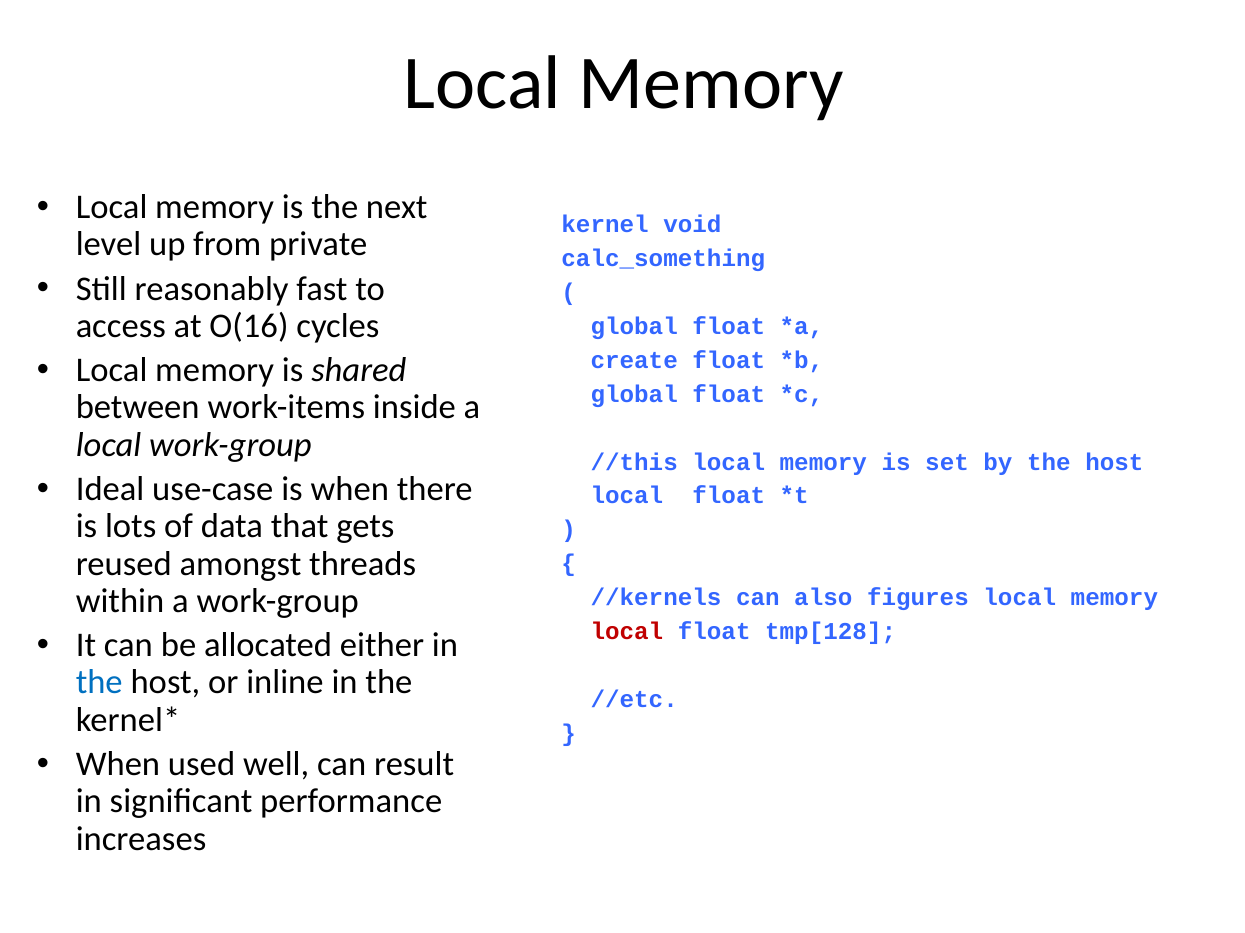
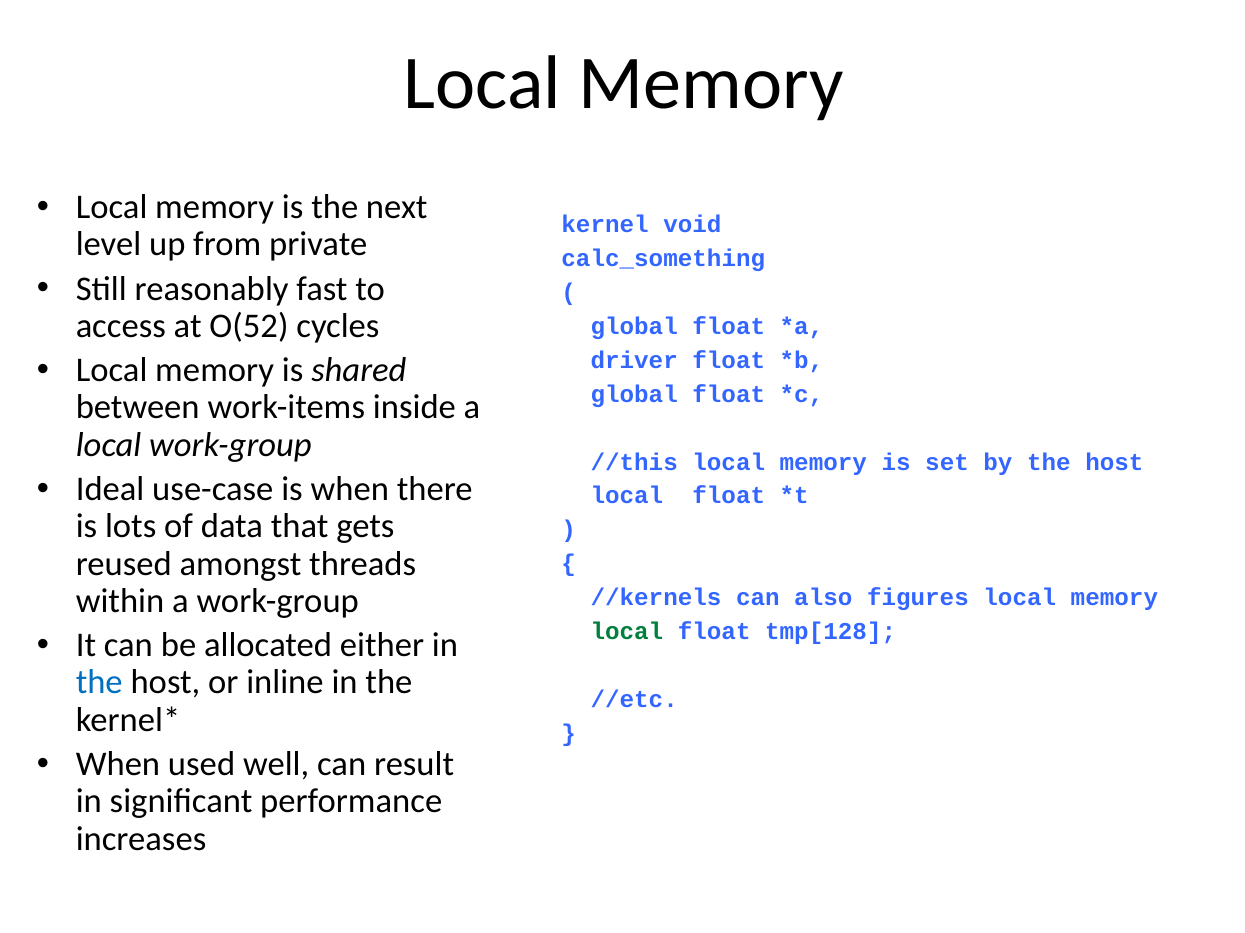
O(16: O(16 -> O(52 (249, 326)
create: create -> driver (634, 361)
local colour: red -> green (627, 632)
